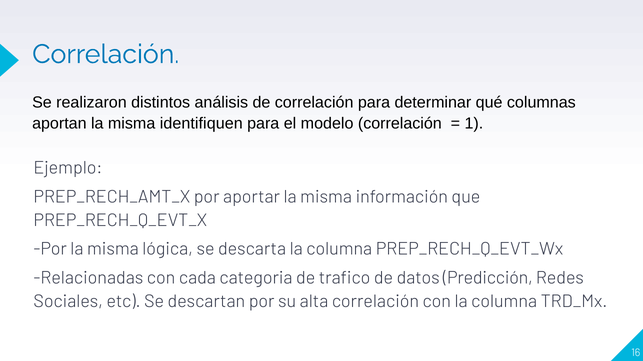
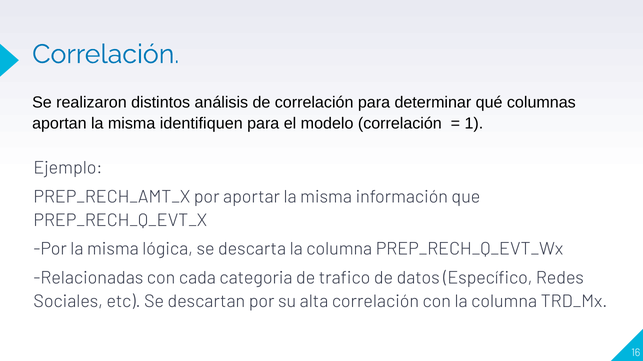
Predicción: Predicción -> Específico (488, 278)
